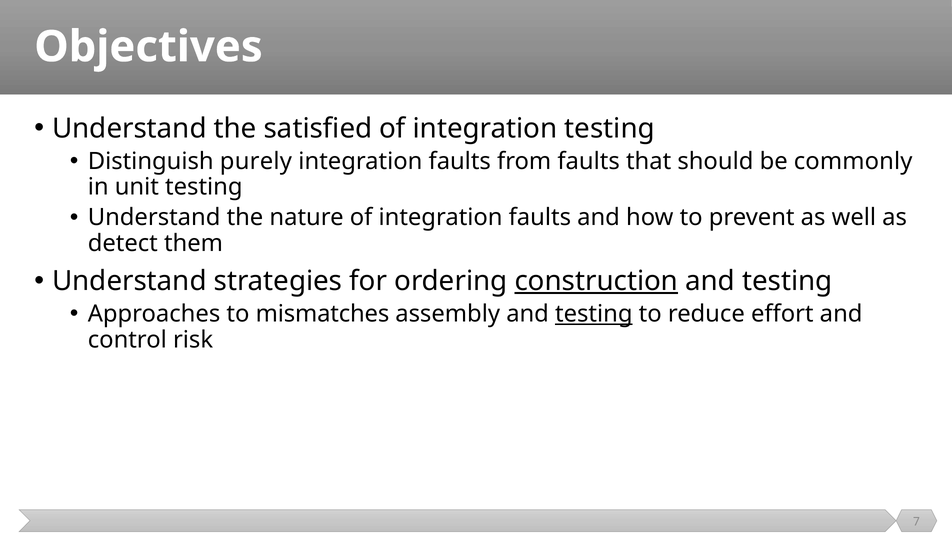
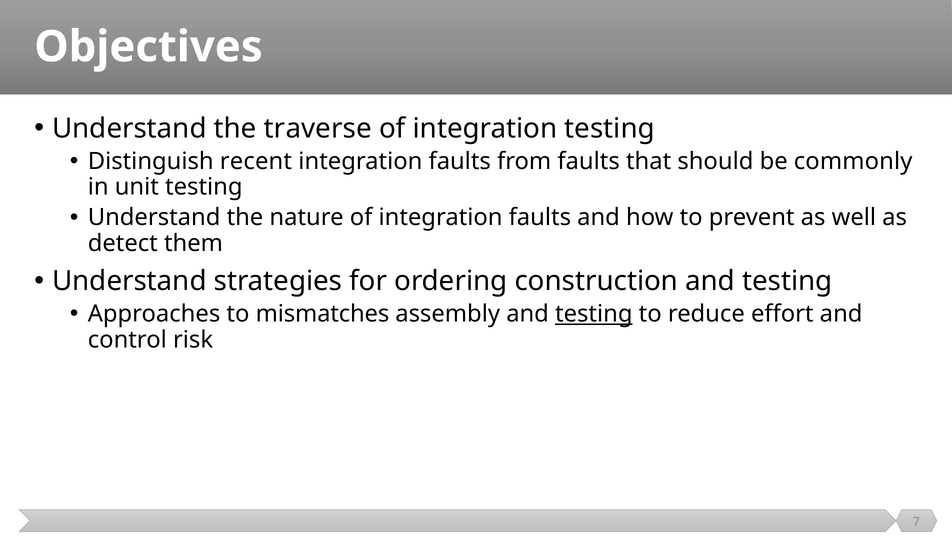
satisfied: satisfied -> traverse (318, 128)
purely: purely -> recent (256, 161)
construction underline: present -> none (596, 281)
